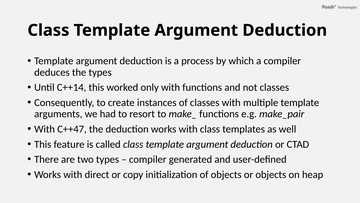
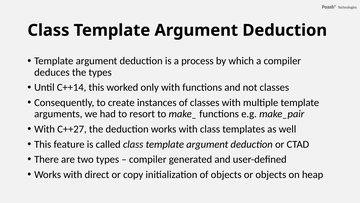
C++47: C++47 -> C++27 (72, 129)
